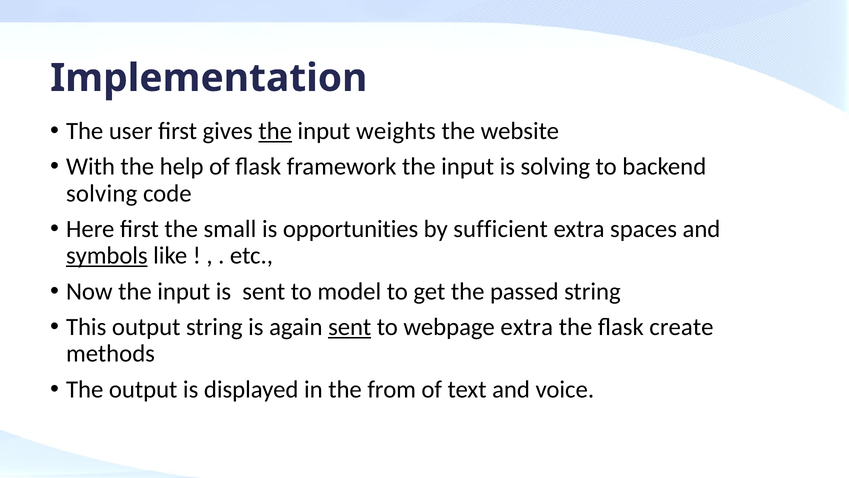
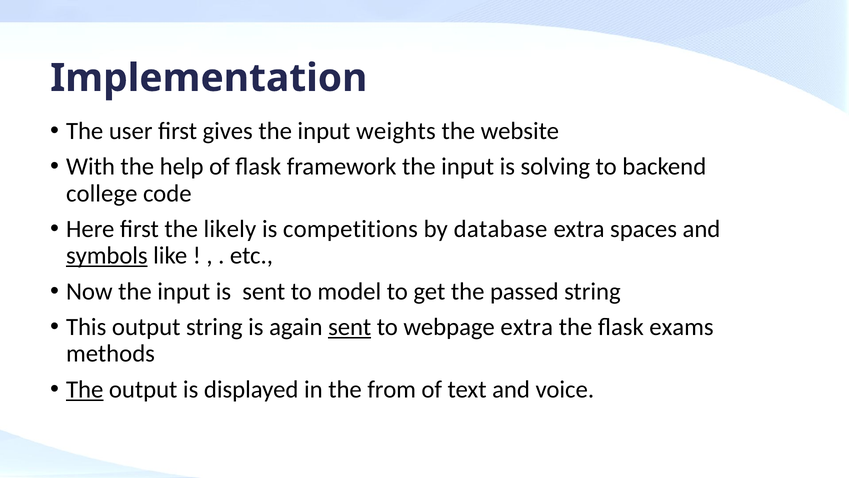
the underline: present -> none (275, 131)
solving: solving -> college (102, 193)
small: small -> likely (230, 229)
opportunities: opportunities -> competitions (350, 229)
sufficient: sufficient -> database (501, 229)
create: create -> exams (681, 327)
The underline: none -> present (85, 389)
